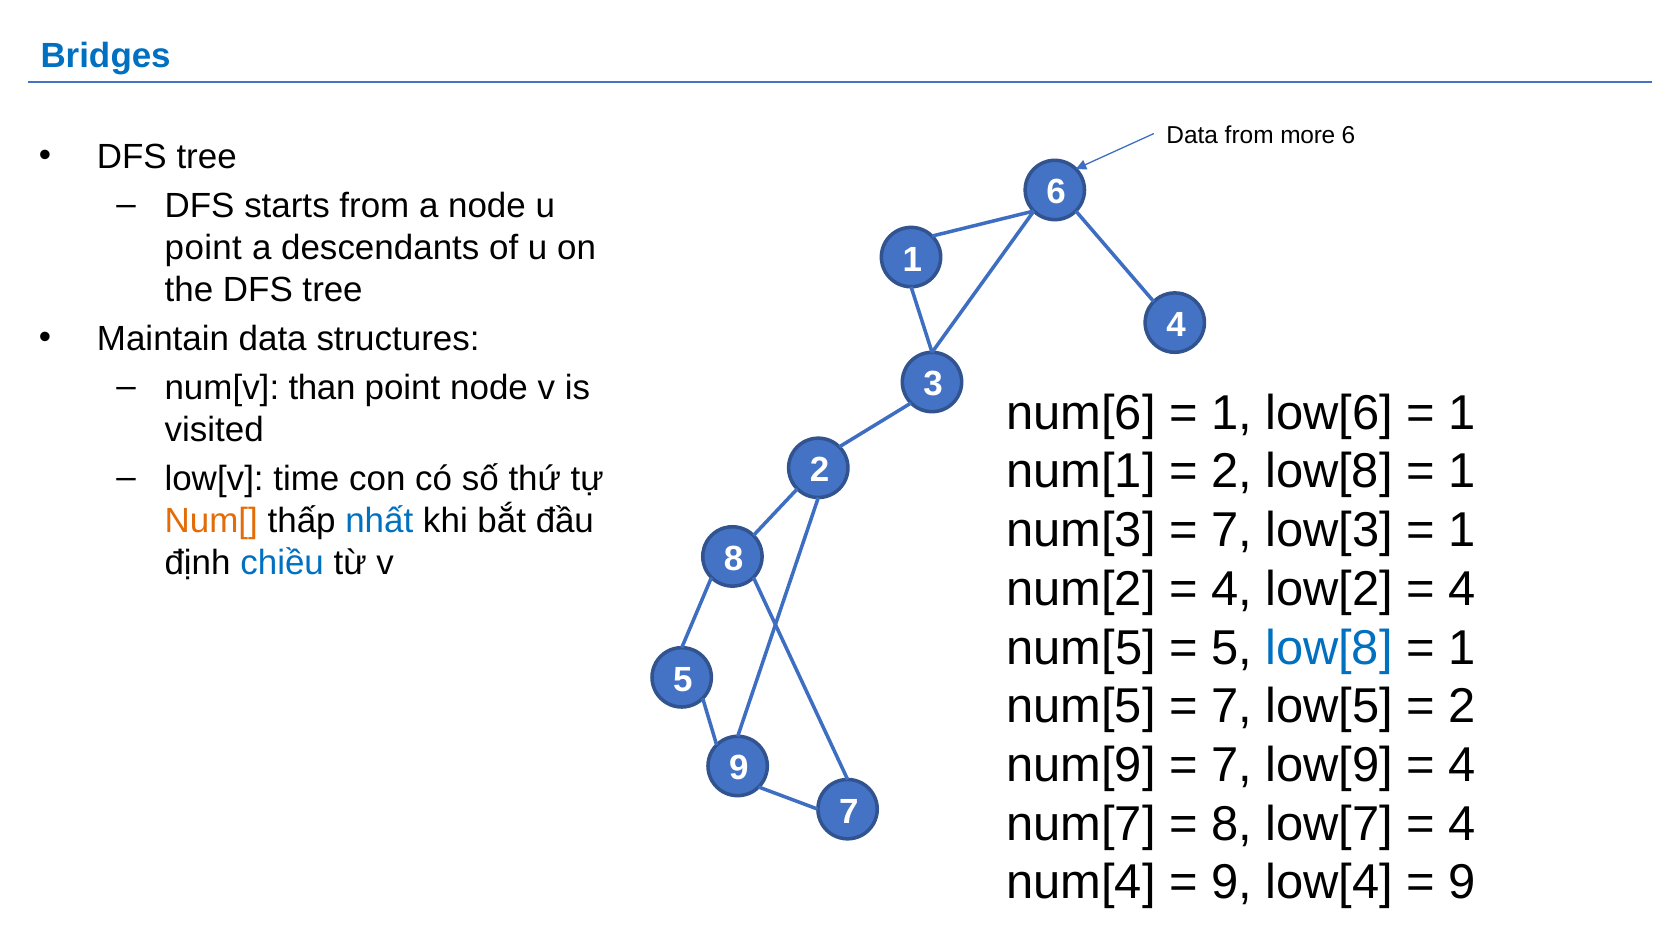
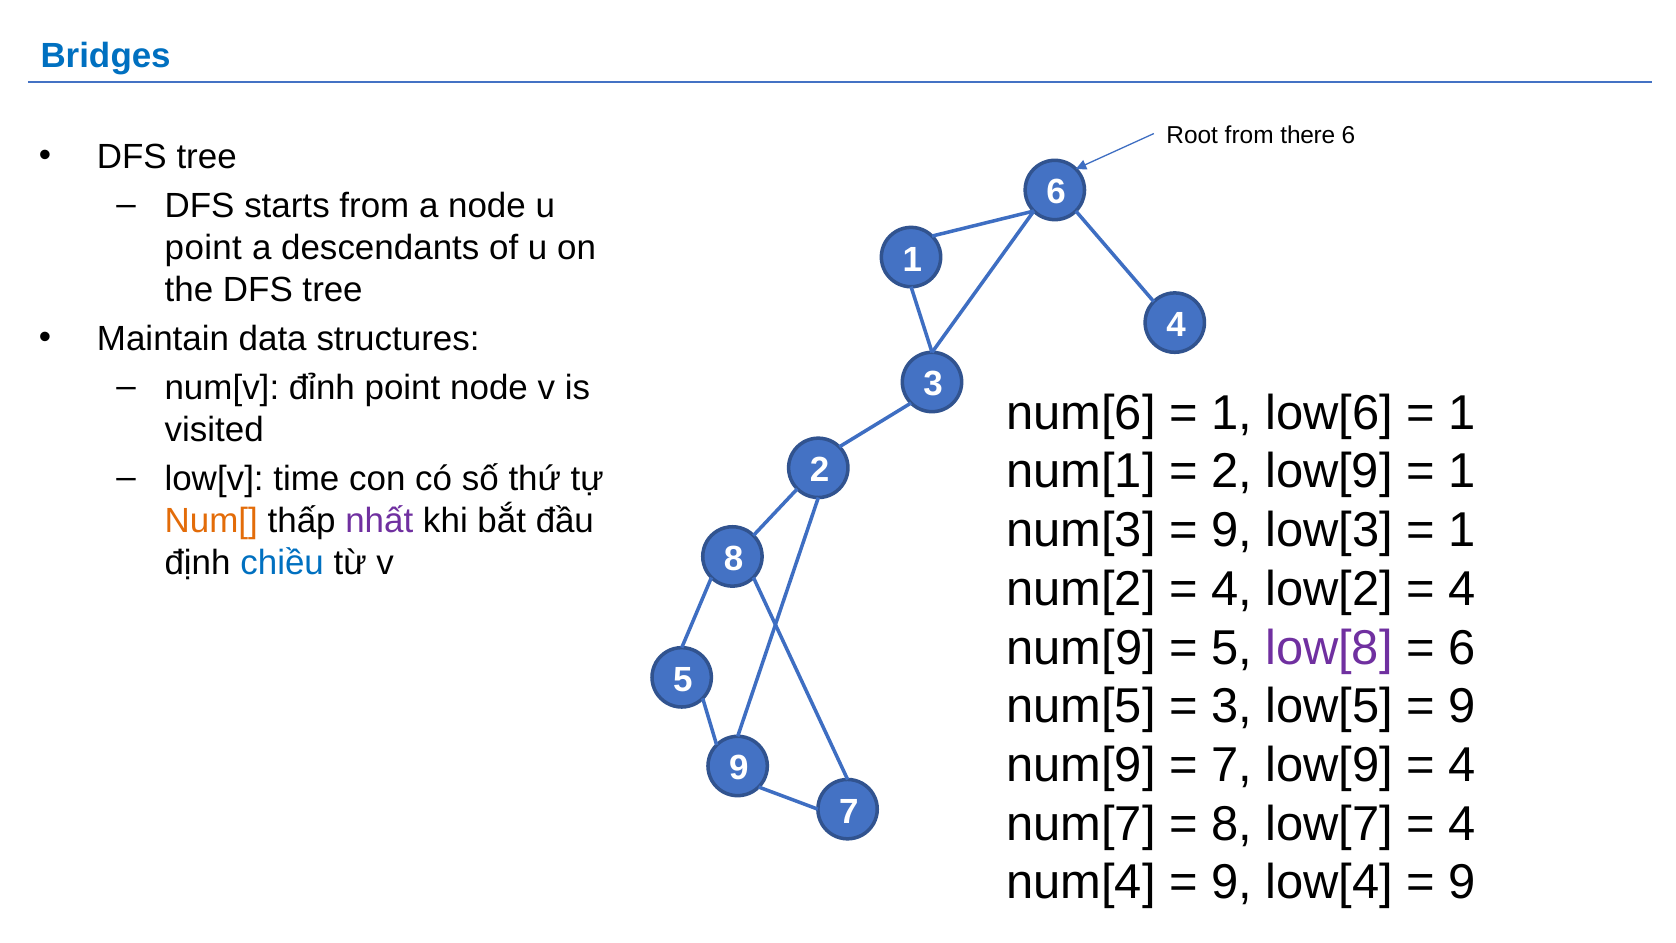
Data: Data -> Root (1192, 135)
more: more -> there (1308, 135)
than: than -> đỉnh (322, 388)
2 low[8: low[8 -> low[9 (1329, 472)
nhất colour: blue -> purple (379, 521)
7: 7 -> 9 (1231, 530)
num[5: num[5 -> num[9 (1081, 648)
low[8 colour: blue -> purple (1329, 648)
1: 1 -> 6 (1462, 648)
7: 7 -> 3 (1231, 706)
2: 2 -> 9 (1462, 706)
